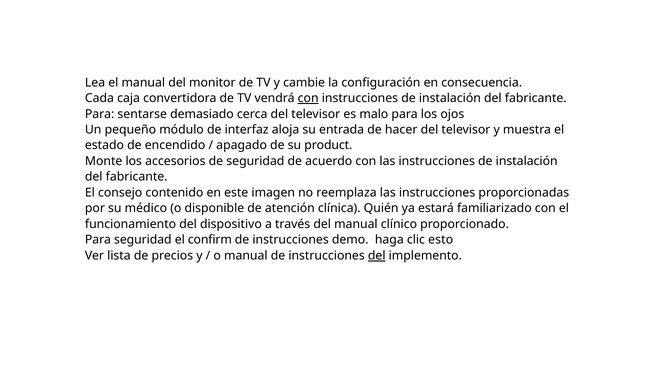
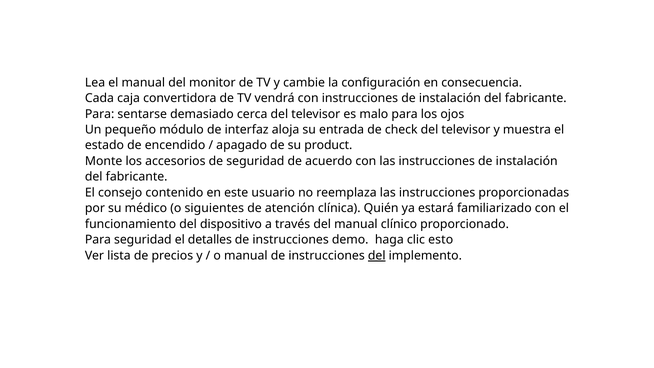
con underline: present -> none (308, 98)
hacer: hacer -> check (401, 130)
imagen: imagen -> usuario (273, 193)
disponible: disponible -> siguientes (214, 208)
confirm: confirm -> detalles (210, 240)
